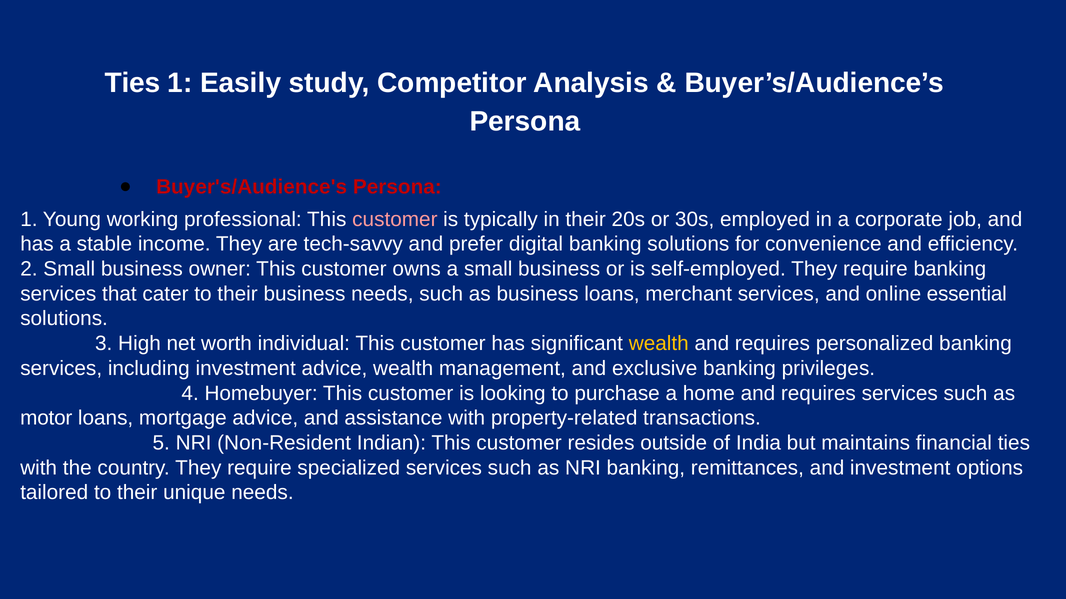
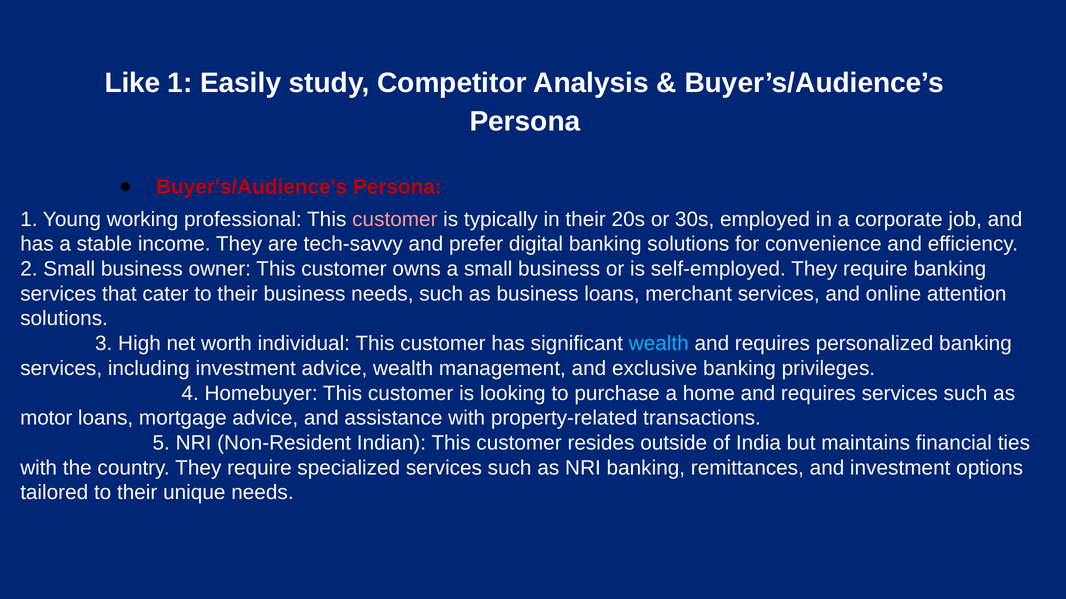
Ties: Ties -> Like (132, 83)
essential: essential -> attention (967, 294)
wealth colour: yellow -> light blue (659, 344)
